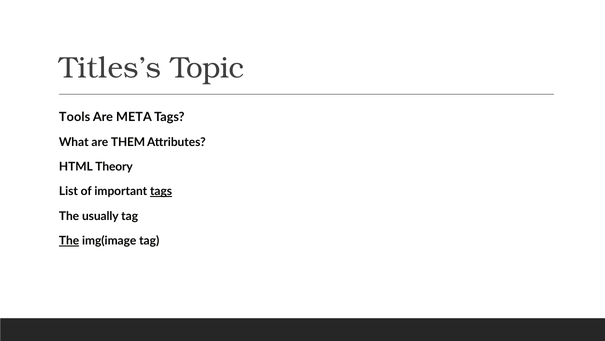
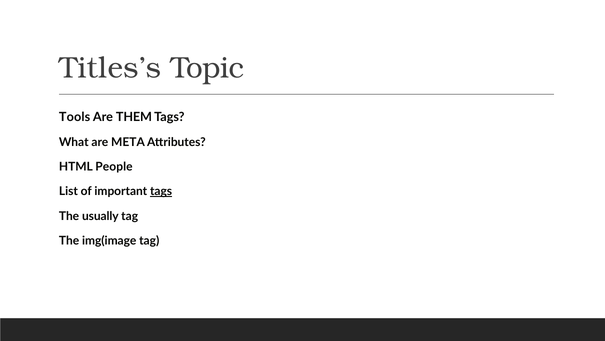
META: META -> THEM (134, 117)
THEM: THEM -> META (128, 142)
Theory: Theory -> People (114, 166)
The underline: present -> none (69, 240)
